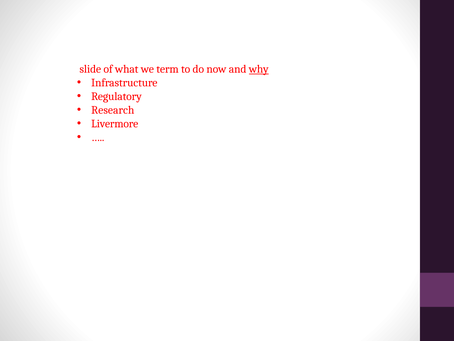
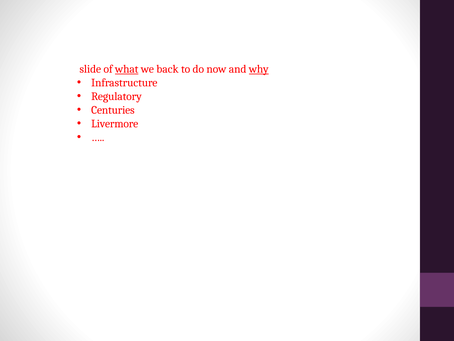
what underline: none -> present (127, 69)
term: term -> back (168, 69)
Research: Research -> Centuries (113, 110)
